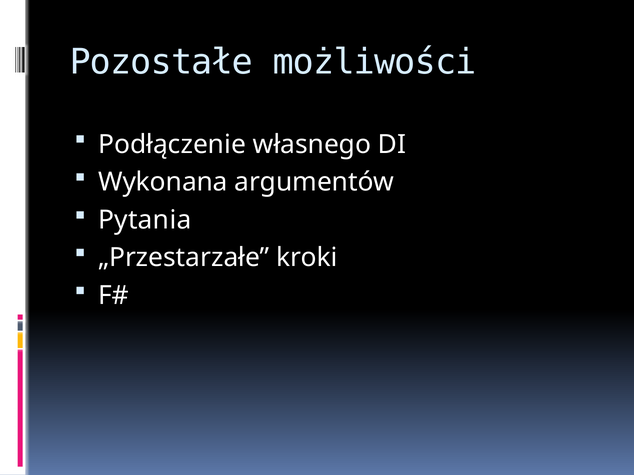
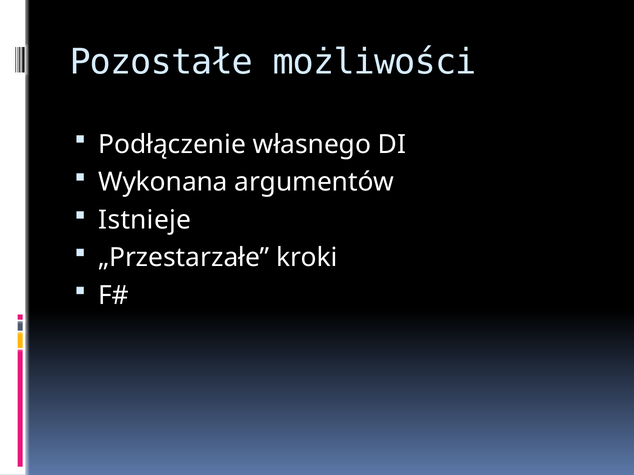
Pytania: Pytania -> Istnieje (145, 220)
